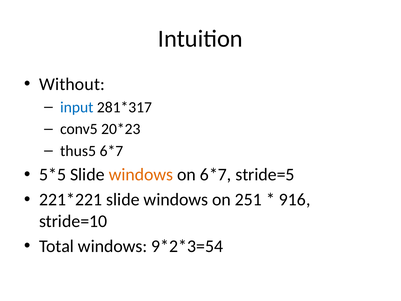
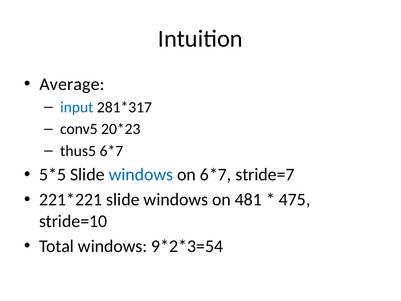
Without: Without -> Average (72, 84)
windows colour: orange -> blue (141, 175)
stride=5: stride=5 -> stride=7 (265, 175)
251: 251 -> 481 (248, 200)
916: 916 -> 475 (295, 200)
